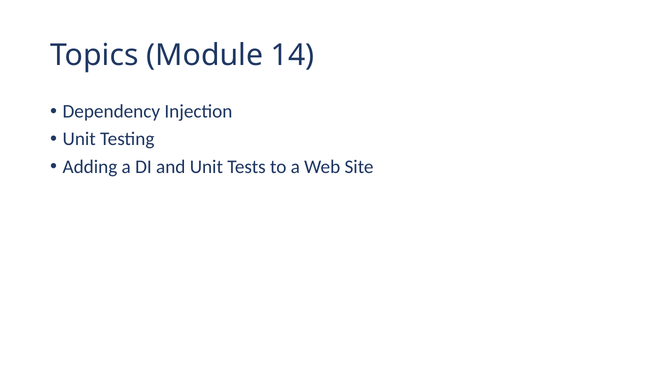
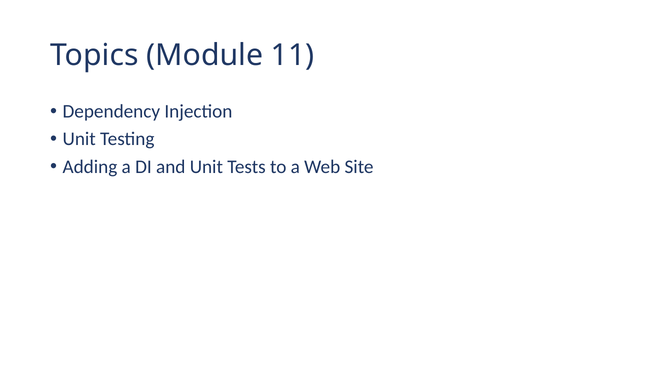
14: 14 -> 11 (293, 55)
